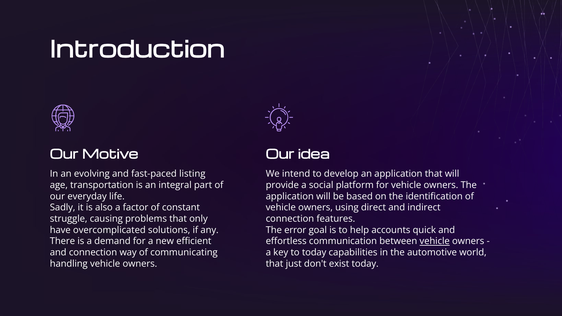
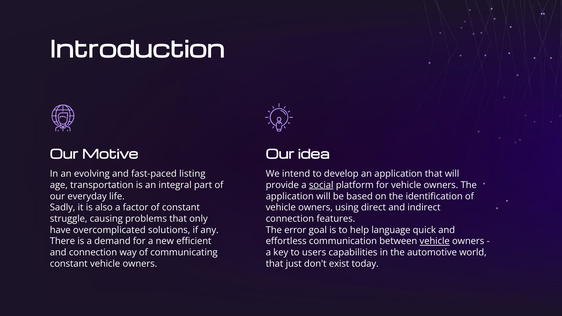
social underline: none -> present (321, 185)
accounts: accounts -> language (391, 230)
to today: today -> users (314, 253)
handling: handling -> constant (69, 264)
